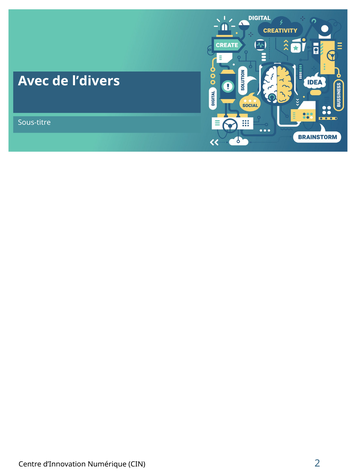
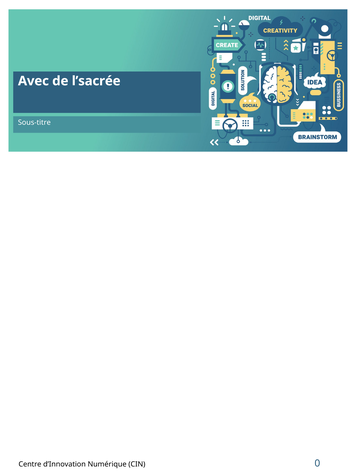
l’divers: l’divers -> l’sacrée (96, 81)
2: 2 -> 0 (317, 464)
